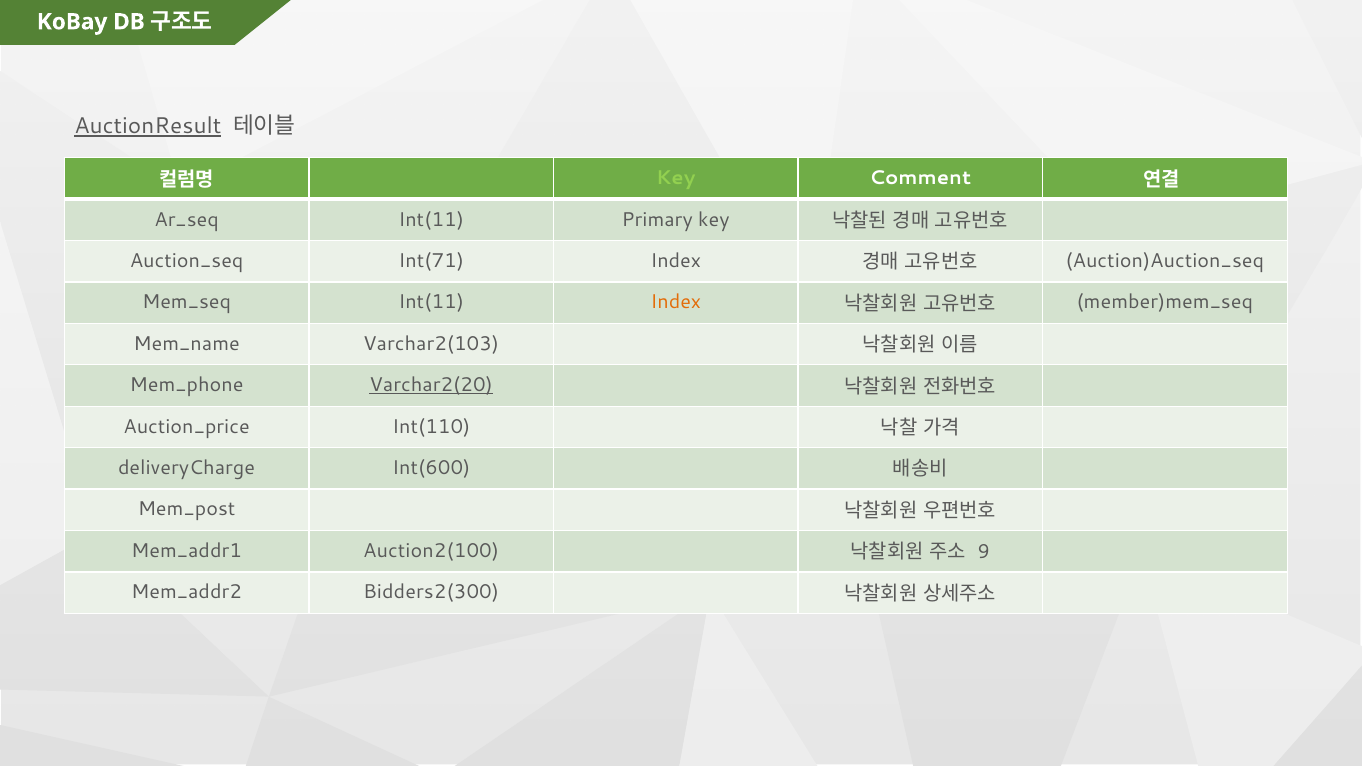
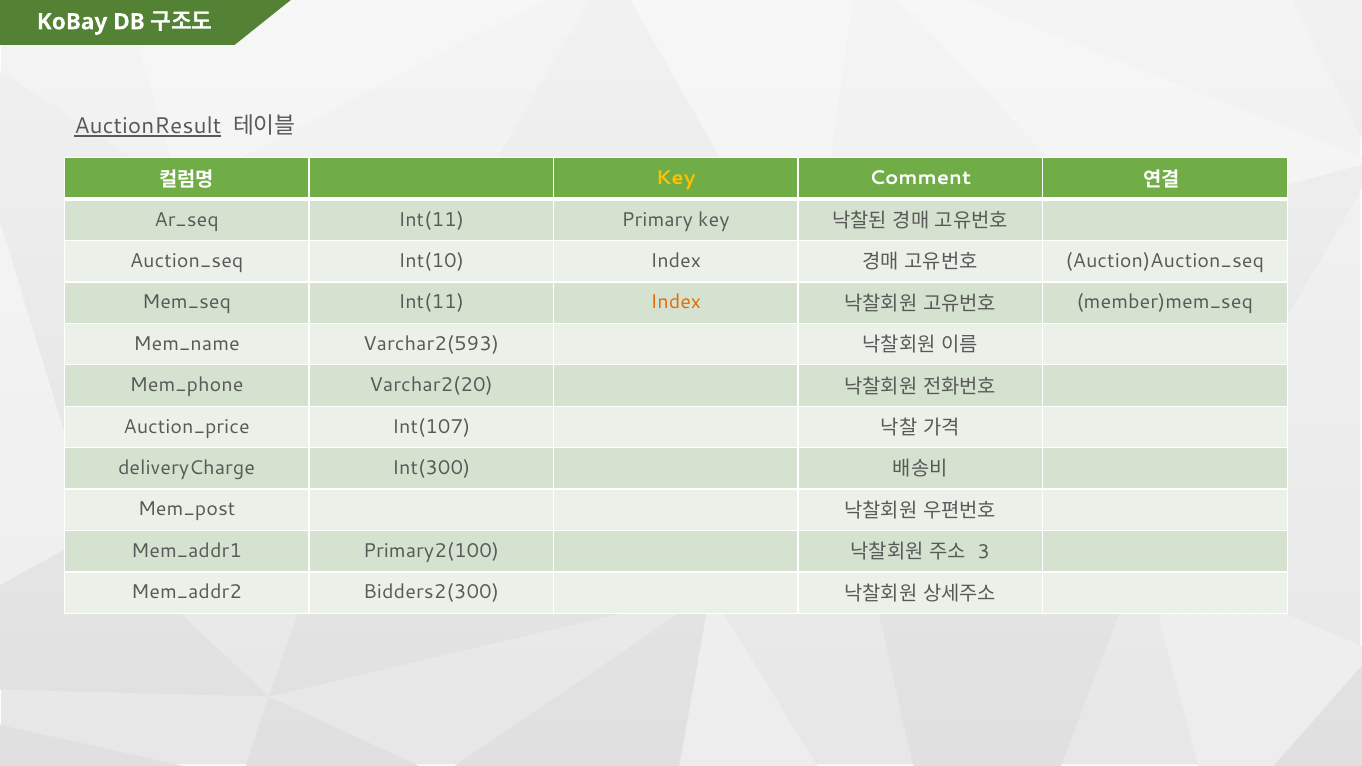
Key colour: light green -> yellow (676, 178)
Int(71: Int(71 -> Int(10 (431, 261)
Varchar2(103: Varchar2(103 -> Varchar2(593 (431, 344)
Varchar2(20 underline: present -> none (431, 385)
Int(110: Int(110 -> Int(107 (431, 427)
Int(600: Int(600 -> Int(300 (431, 468)
Auction2(100: Auction2(100 -> Primary2(100 (431, 551)
9: 9 -> 3 (984, 552)
